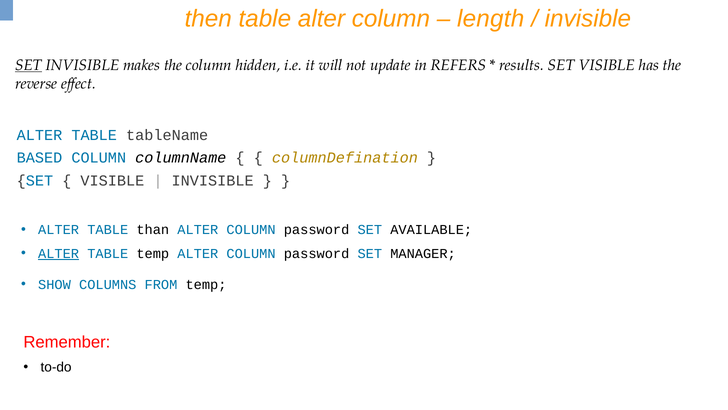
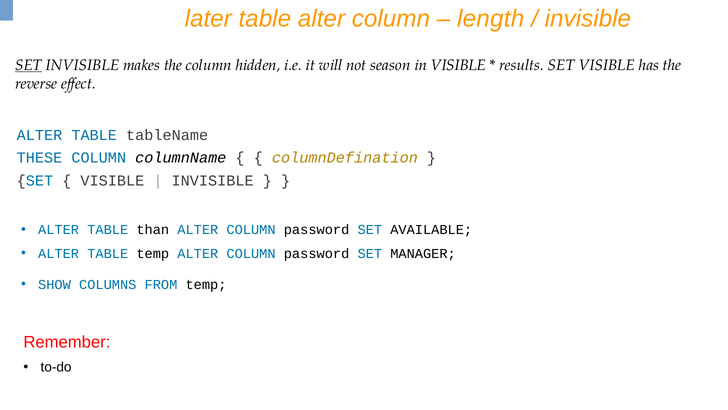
then: then -> later (208, 19)
update: update -> season (390, 65)
in REFERS: REFERS -> VISIBLE (458, 65)
BASED: BASED -> THESE (39, 158)
ALTER underline: present -> none (59, 253)
